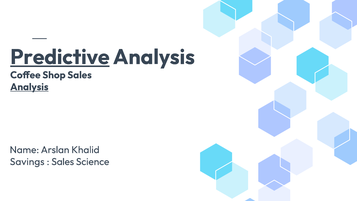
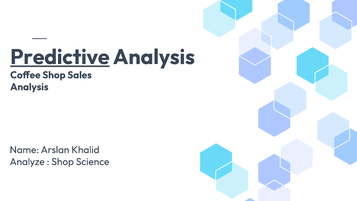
Analysis underline: present -> none (29, 87)
Savings: Savings -> Analyze (27, 162)
Sales: Sales -> Shop (63, 162)
